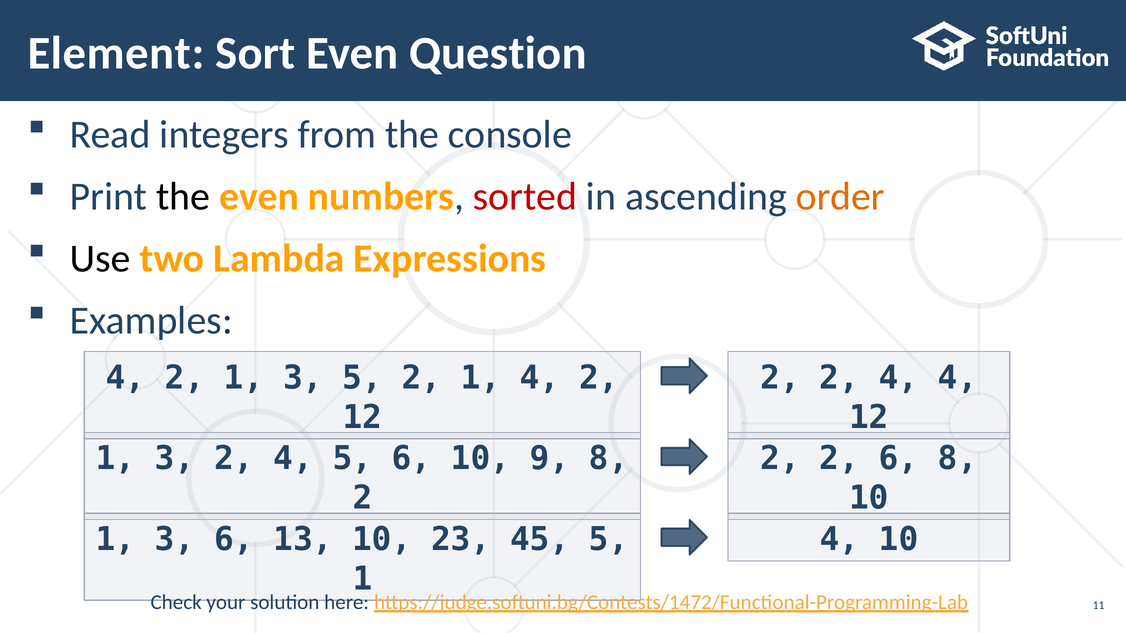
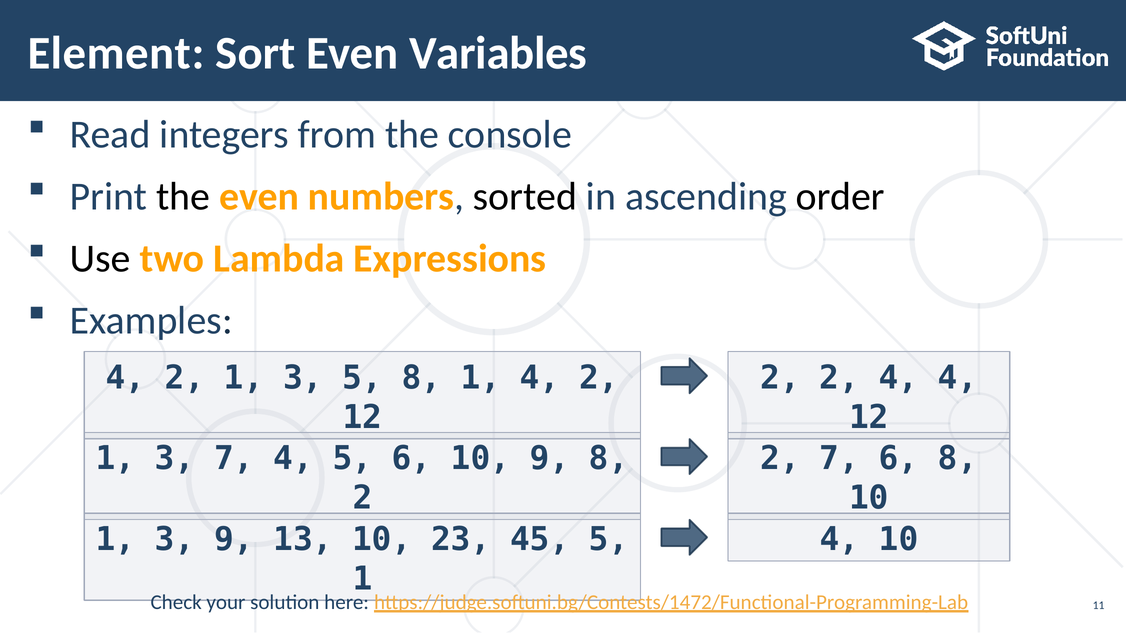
Question: Question -> Variables (498, 53)
sorted colour: red -> black (525, 197)
order colour: orange -> black (840, 197)
5 2: 2 -> 8 (421, 378)
3 2: 2 -> 7 (234, 459)
2: 2 -> 7 (839, 459)
3 6: 6 -> 9 (234, 540)
